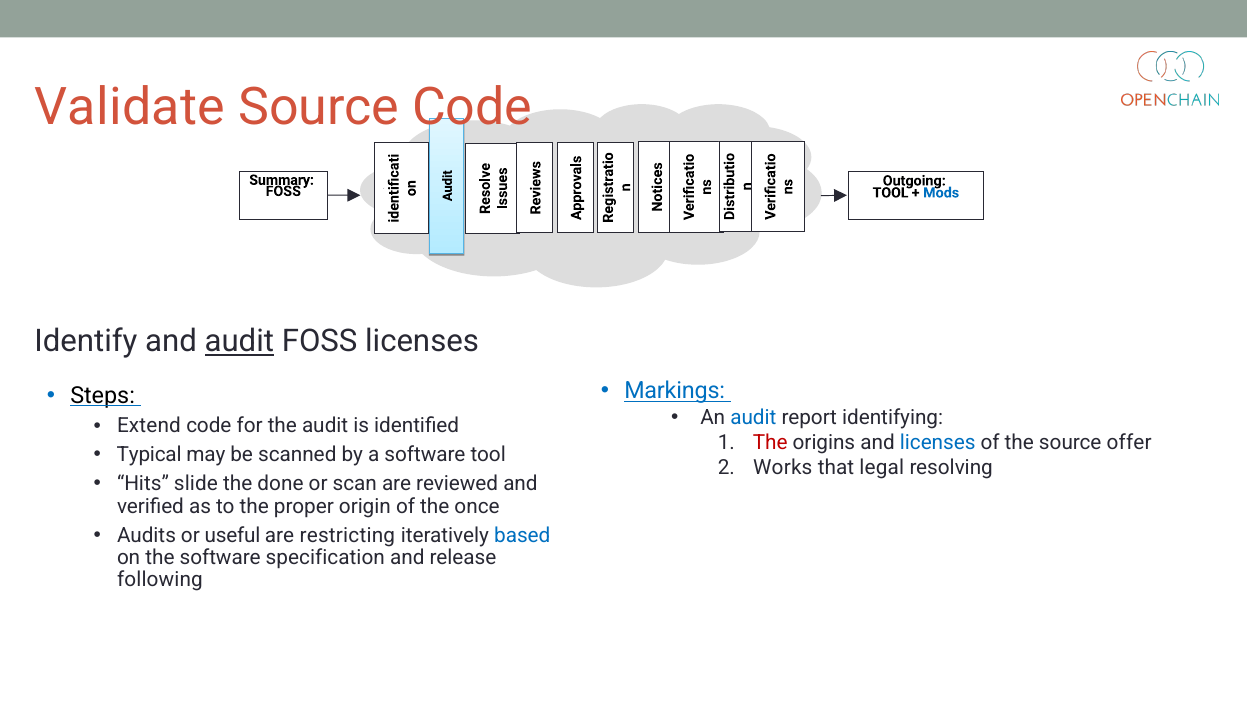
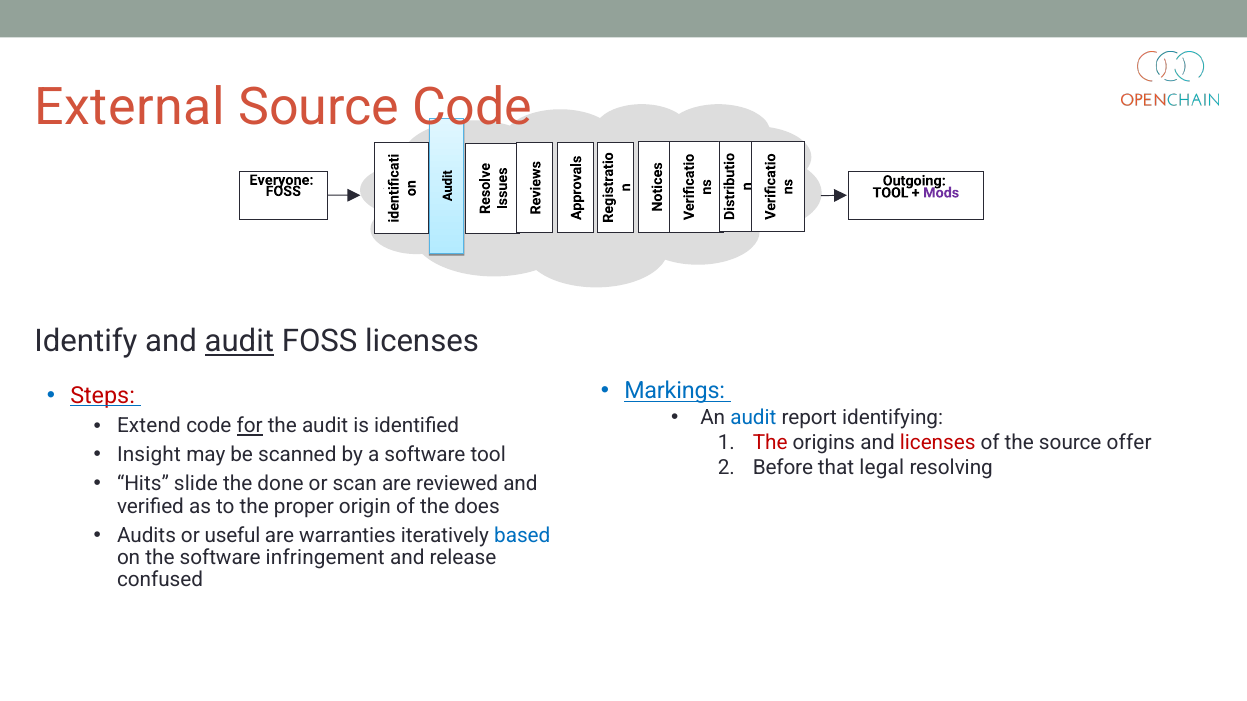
Validate: Validate -> External (130, 107)
Summary: Summary -> Everyone (281, 180)
Mods colour: blue -> purple (941, 193)
Steps colour: black -> red (103, 396)
for underline: none -> present (250, 426)
licenses colour: blue -> red (938, 443)
Typical: Typical -> Insight (149, 455)
Works: Works -> Before (783, 468)
once: once -> does (477, 507)
restricting: restricting -> warranties (347, 536)
specification: specification -> infringement (325, 558)
following: following -> confused (160, 580)
